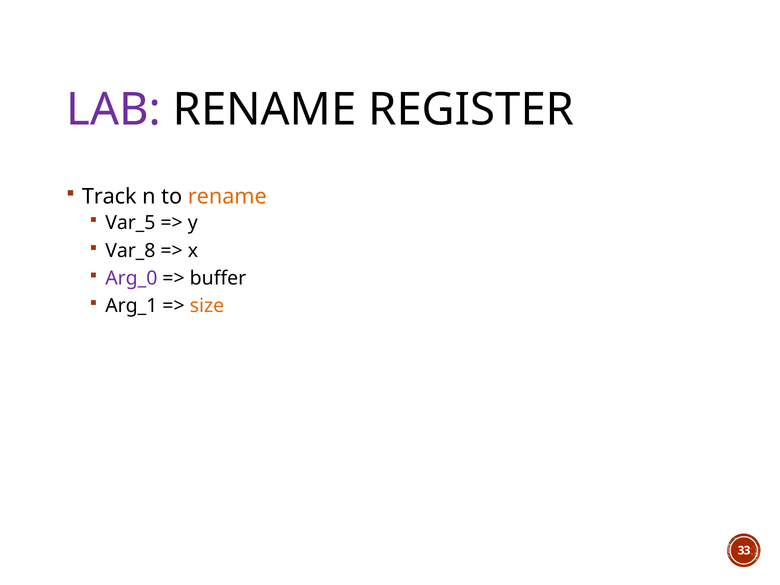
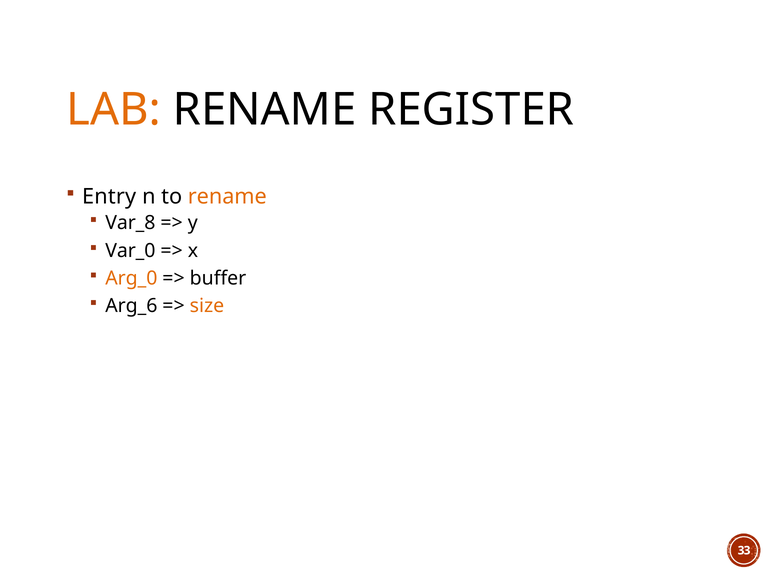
LAB colour: purple -> orange (114, 110)
Track: Track -> Entry (109, 196)
Var_5: Var_5 -> Var_8 (130, 223)
Var_8: Var_8 -> Var_0 (130, 251)
Arg_0 colour: purple -> orange (131, 278)
Arg_1: Arg_1 -> Arg_6 (131, 306)
